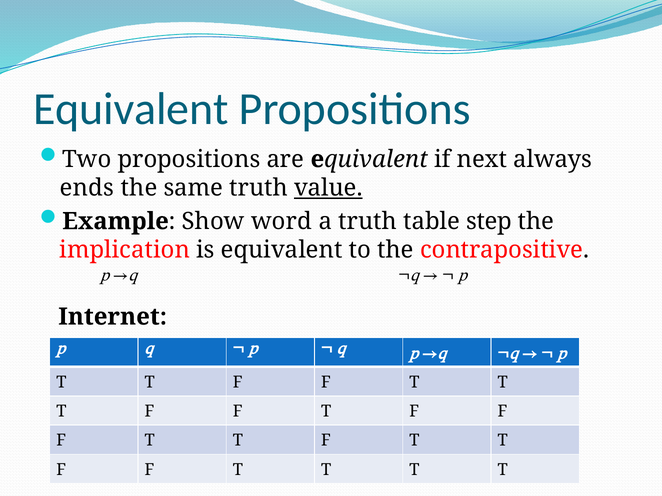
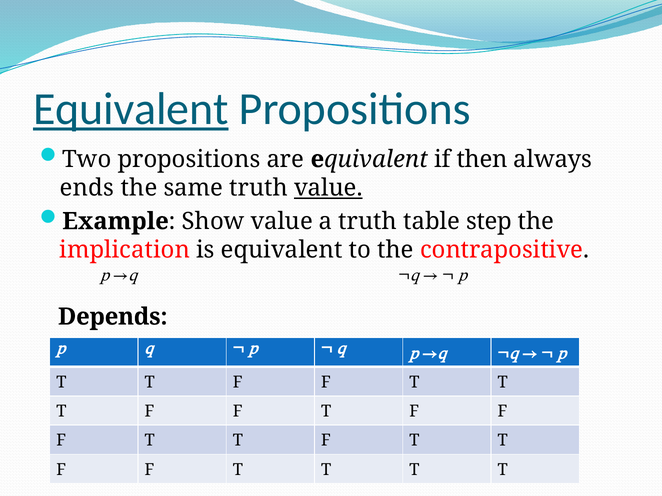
Equivalent underline: none -> present (131, 109)
next: next -> then (482, 159)
Show word: word -> value (282, 221)
Internet: Internet -> Depends (113, 317)
